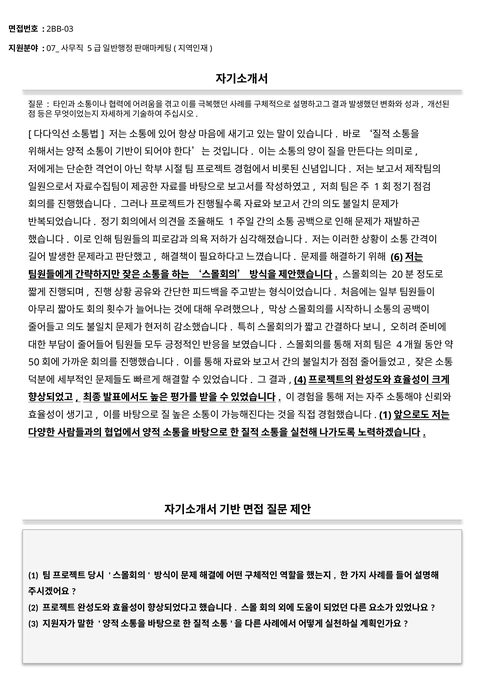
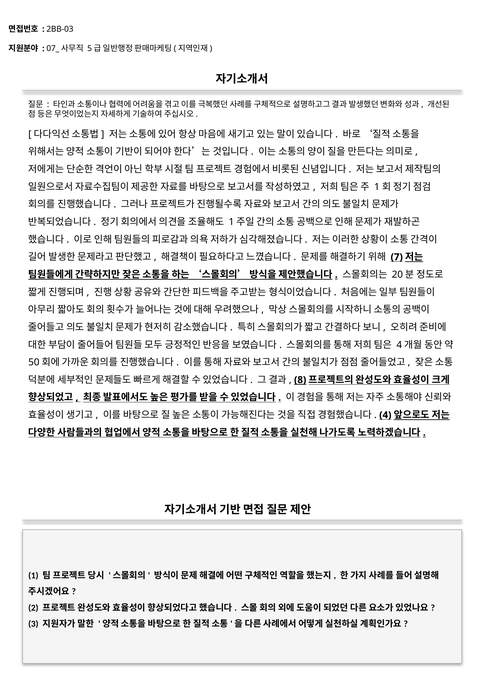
6: 6 -> 7 (397, 257)
4: 4 -> 8 (300, 380)
1: 1 -> 4 (385, 415)
